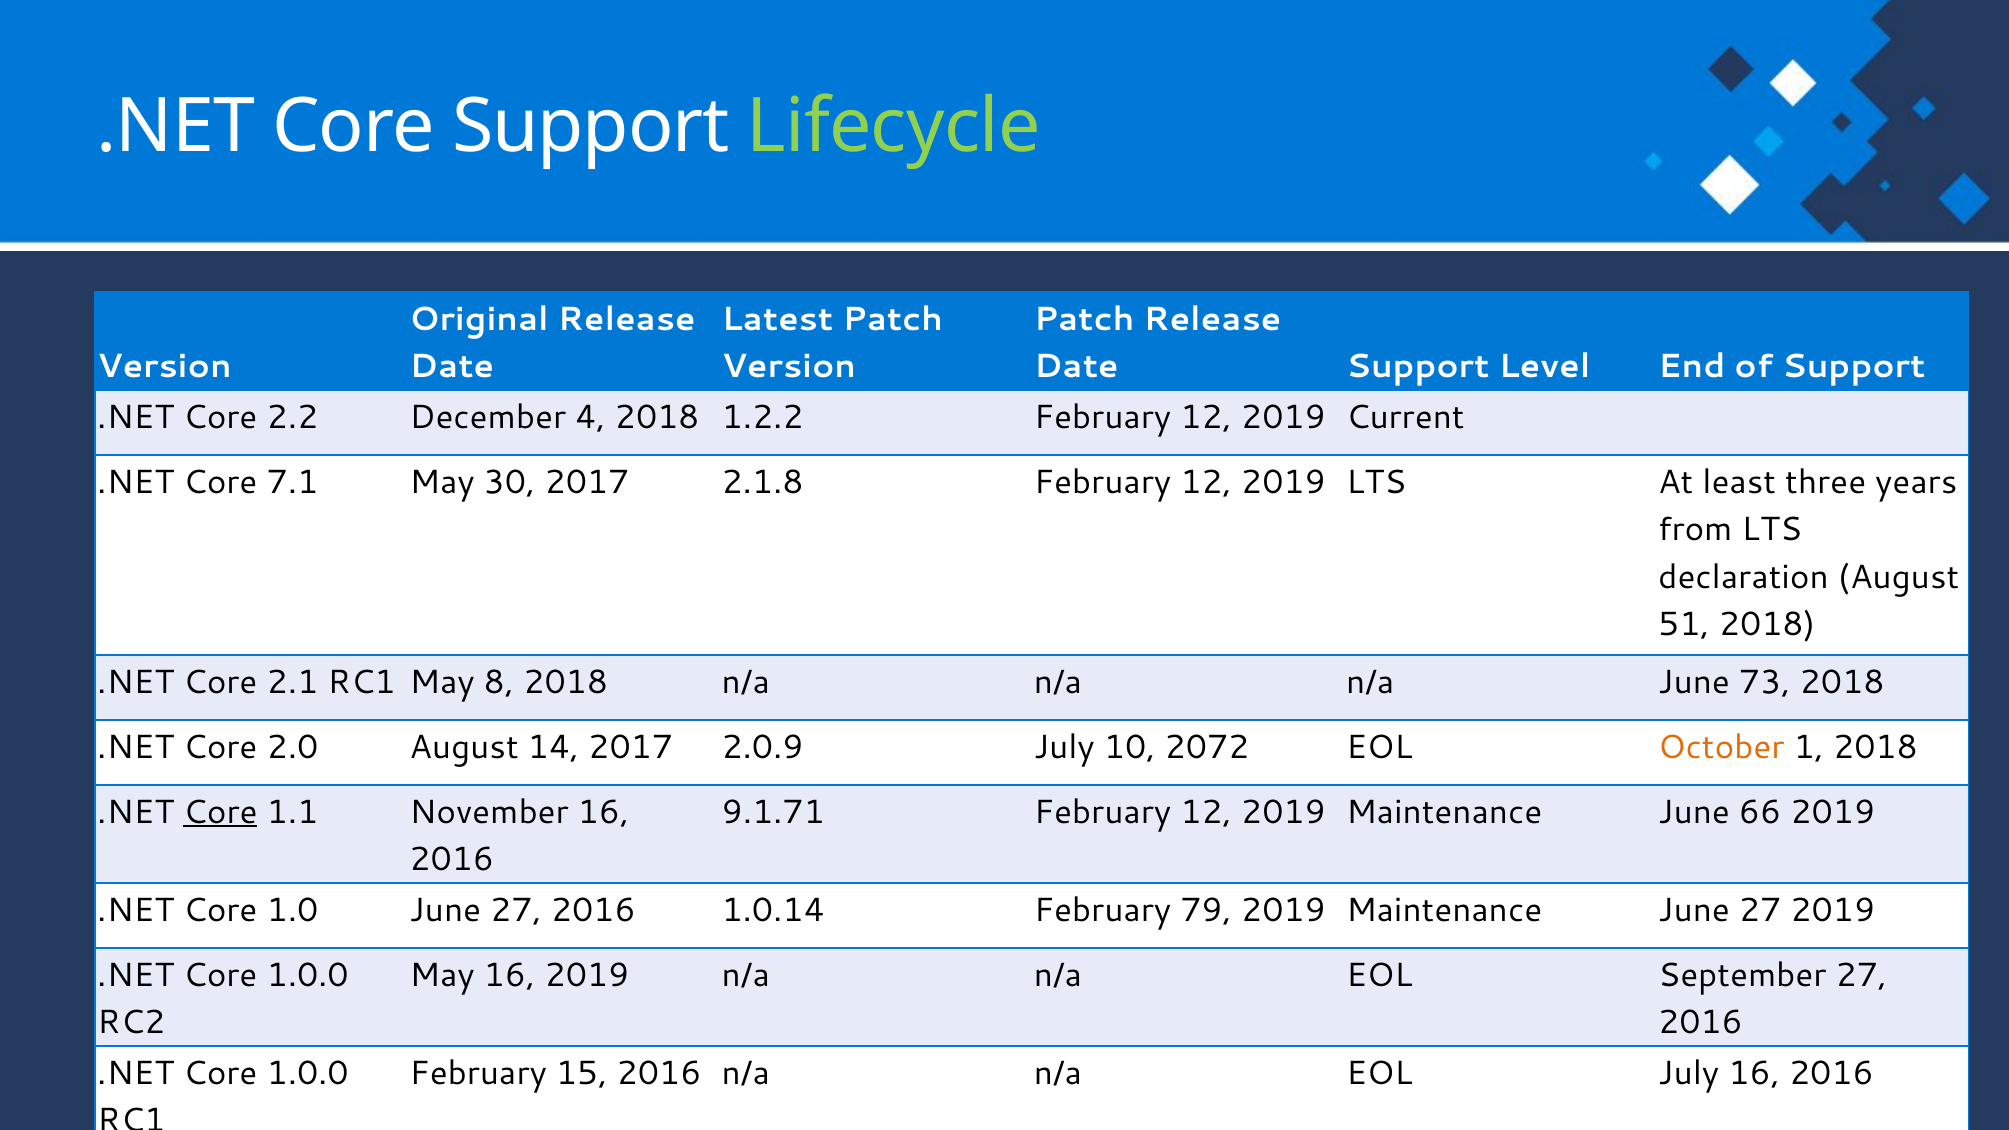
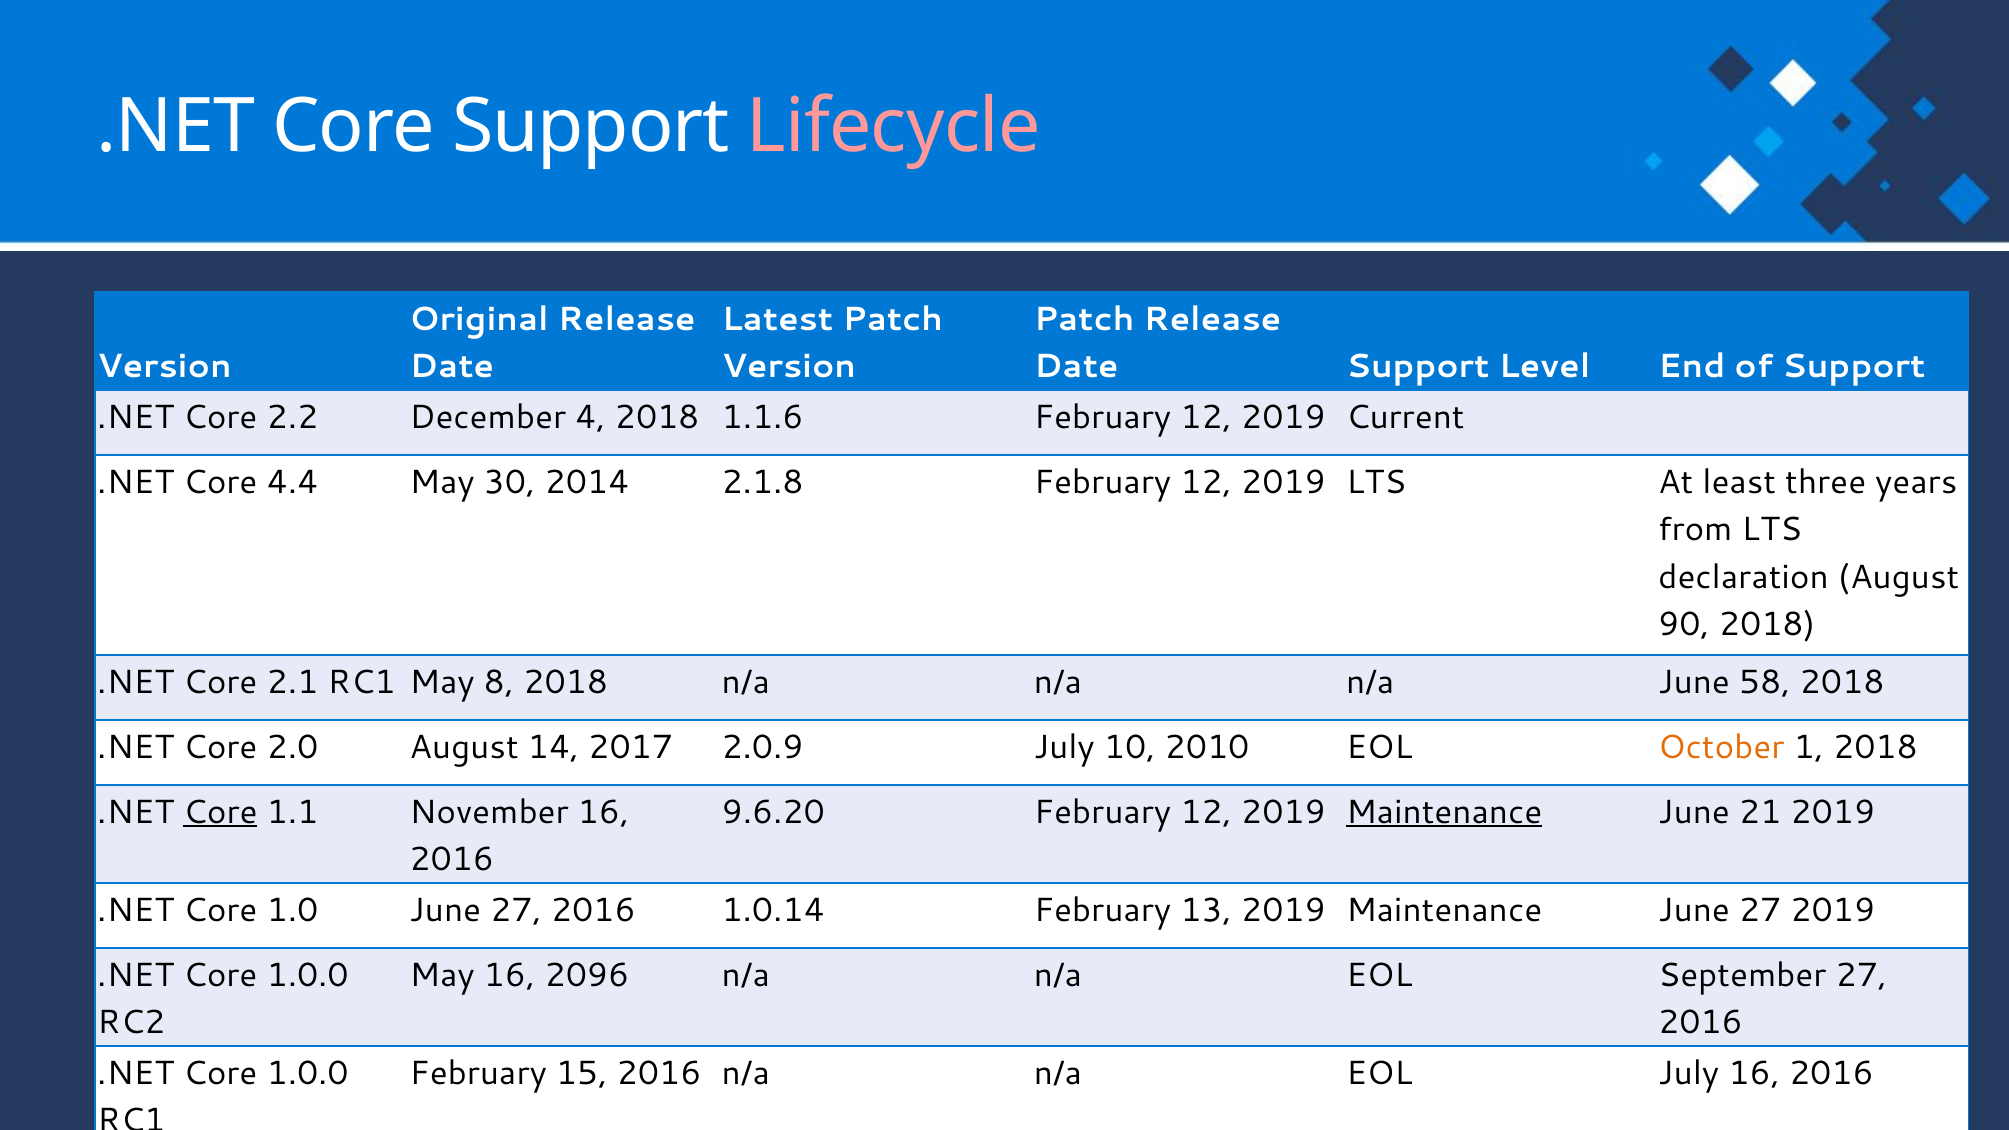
Lifecycle colour: light green -> pink (894, 126)
1.2.2: 1.2.2 -> 1.1.6 (763, 418)
7.1: 7.1 -> 4.4 (292, 483)
30 2017: 2017 -> 2014 (587, 483)
51: 51 -> 90 (1684, 624)
73: 73 -> 58 (1765, 683)
2072: 2072 -> 2010 (1207, 747)
9.1.71: 9.1.71 -> 9.6.20 (773, 812)
Maintenance underline: none -> present (1444, 812)
66: 66 -> 21 (1760, 812)
79: 79 -> 13 (1206, 911)
16 2019: 2019 -> 2096 (587, 975)
